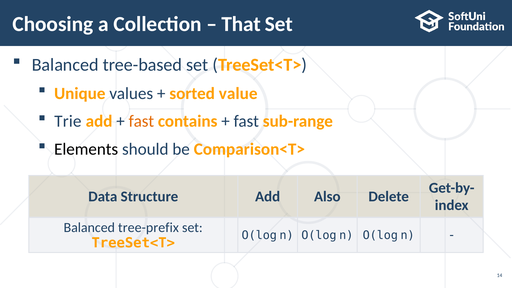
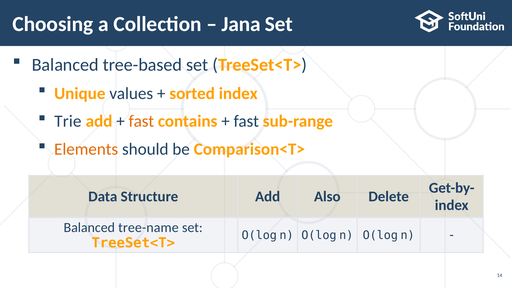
That: That -> Jana (241, 24)
sorted value: value -> index (238, 93)
Elements colour: black -> orange (86, 149)
tree-prefix: tree-prefix -> tree-name (148, 228)
